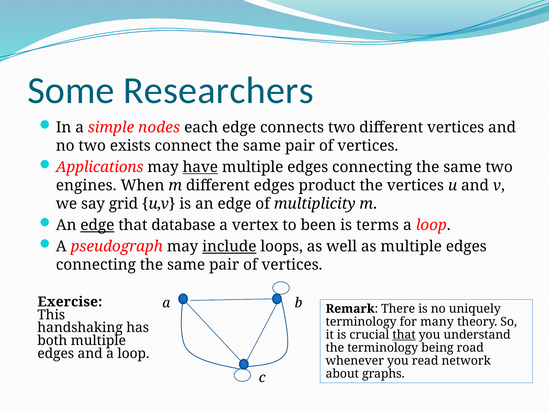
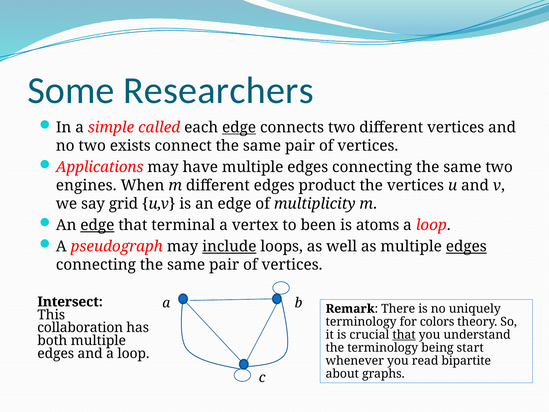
nodes: nodes -> called (159, 127)
edge underline: none -> present (239, 127)
have underline: present -> none (200, 167)
database: database -> terminal (183, 225)
terms: terms -> atoms (378, 225)
edges underline: none -> present (466, 246)
Exercise: Exercise -> Intersect (70, 302)
many: many -> colors (437, 322)
handshaking: handshaking -> collaboration (80, 328)
road: road -> start (470, 348)
network: network -> bipartite (466, 360)
